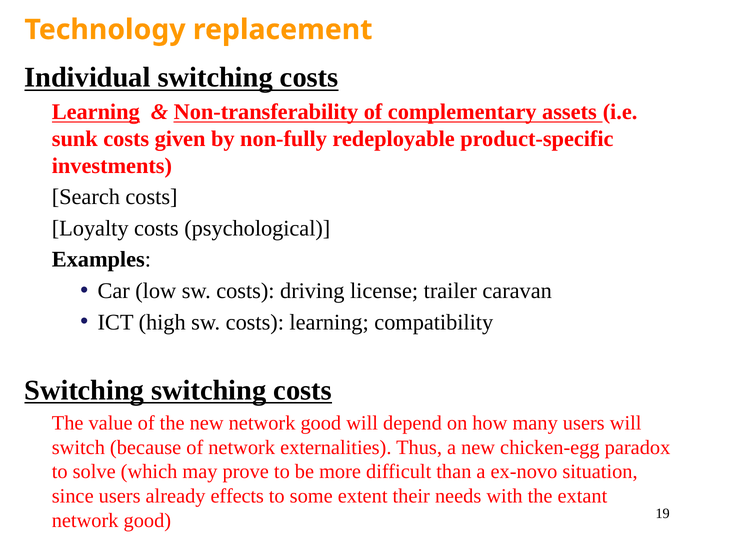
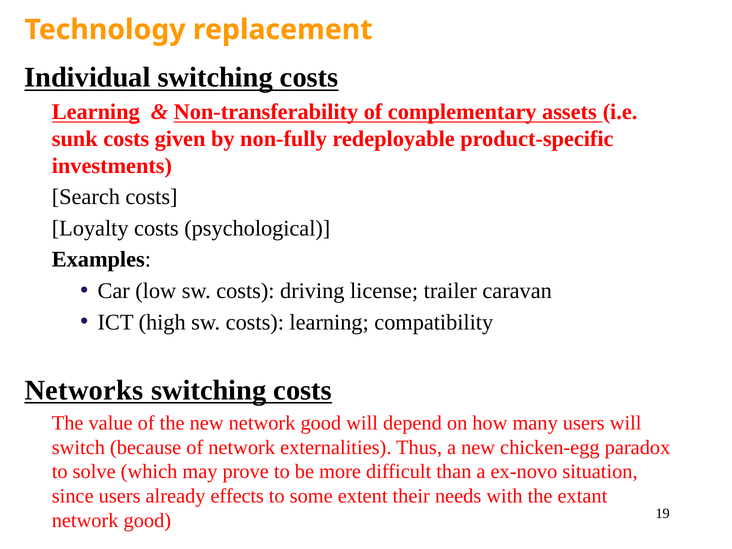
Switching: Switching -> Networks (84, 390)
